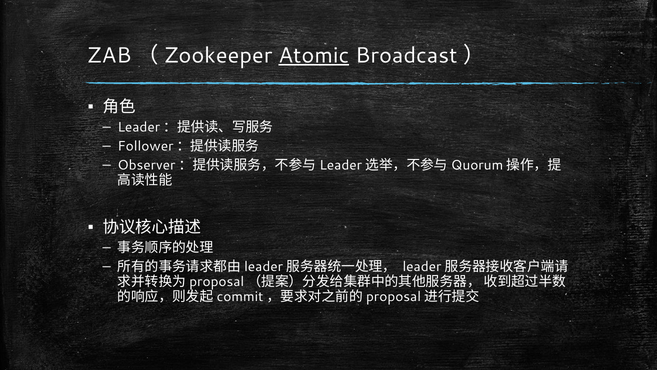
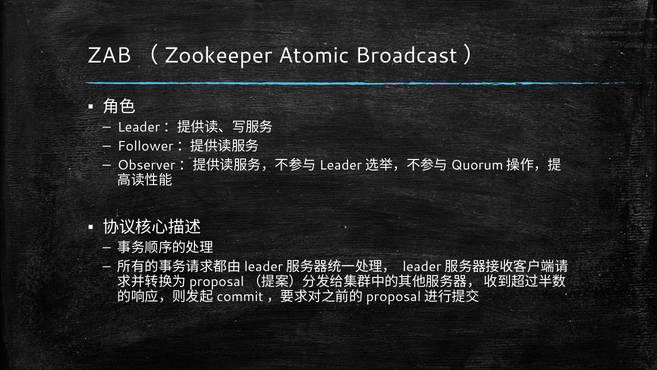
Atomic underline: present -> none (314, 55)
